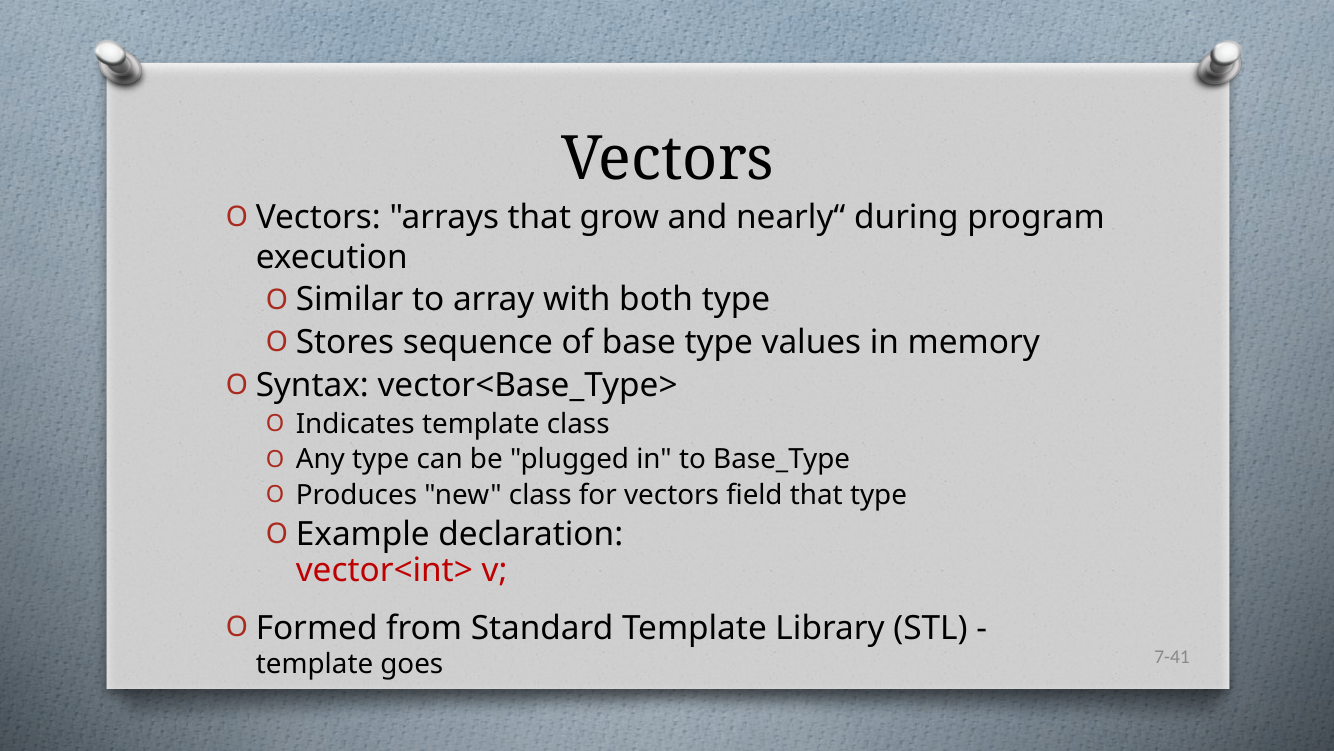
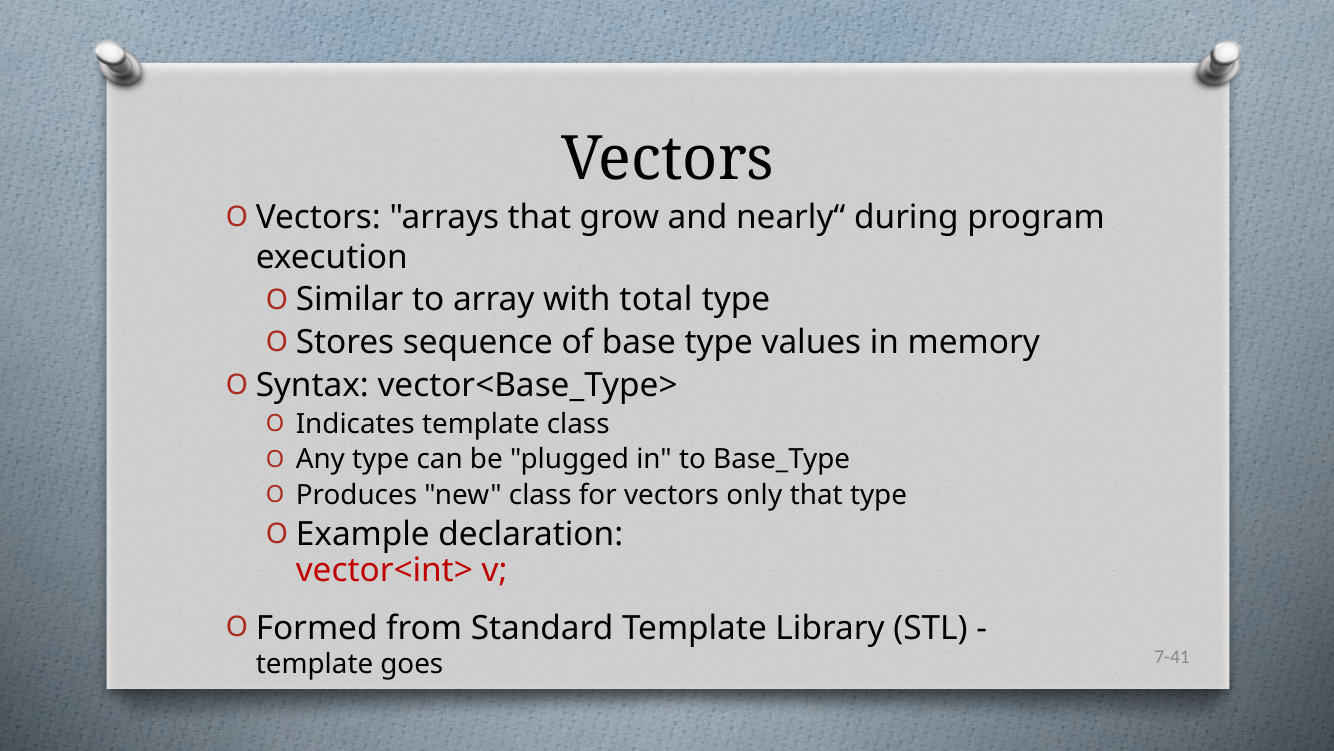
both: both -> total (656, 300)
field: field -> only (754, 495)
